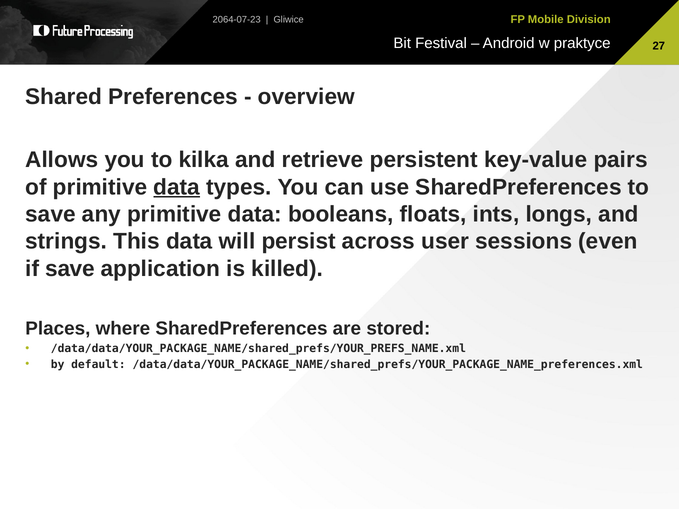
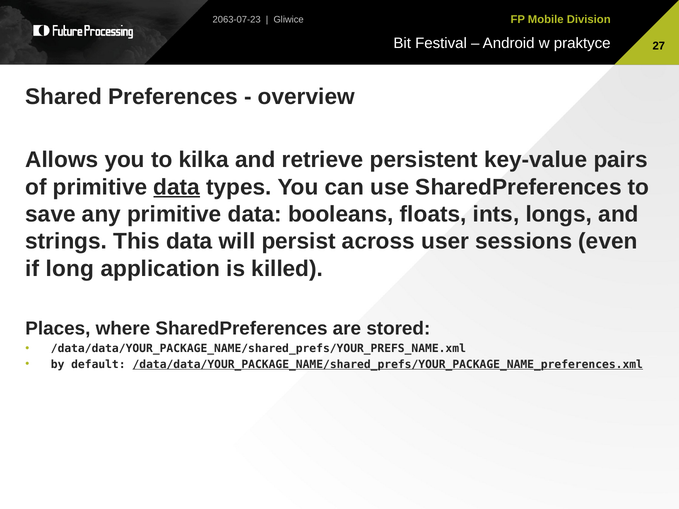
2064-07-23: 2064-07-23 -> 2063-07-23 (237, 20)
if save: save -> long (70, 269)
/data/data/YOUR_PACKAGE_NAME/shared_prefs/YOUR_PACKAGE_NAME_preferences.xml underline: none -> present (388, 364)
